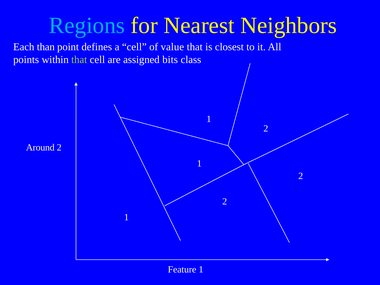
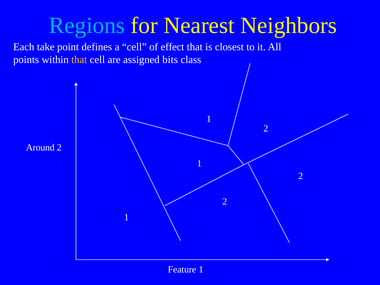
than: than -> take (46, 47)
value: value -> effect (172, 47)
that colour: light green -> yellow (79, 60)
